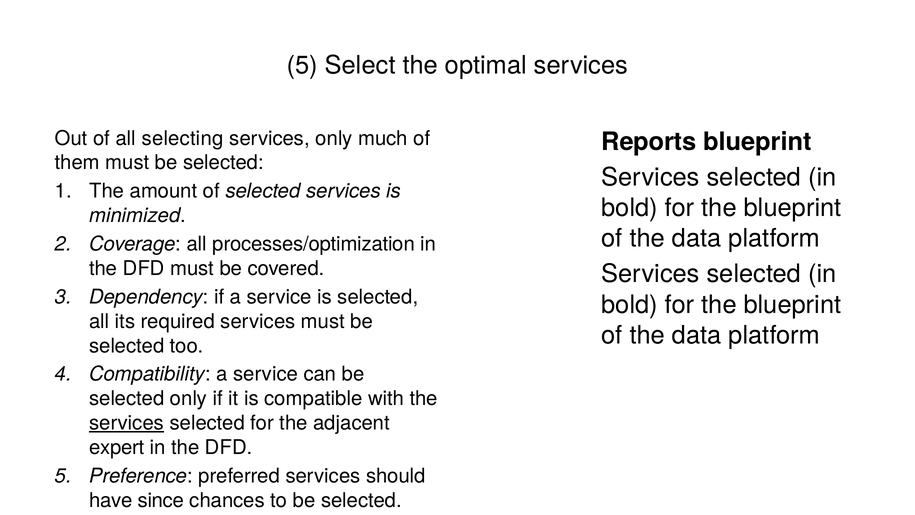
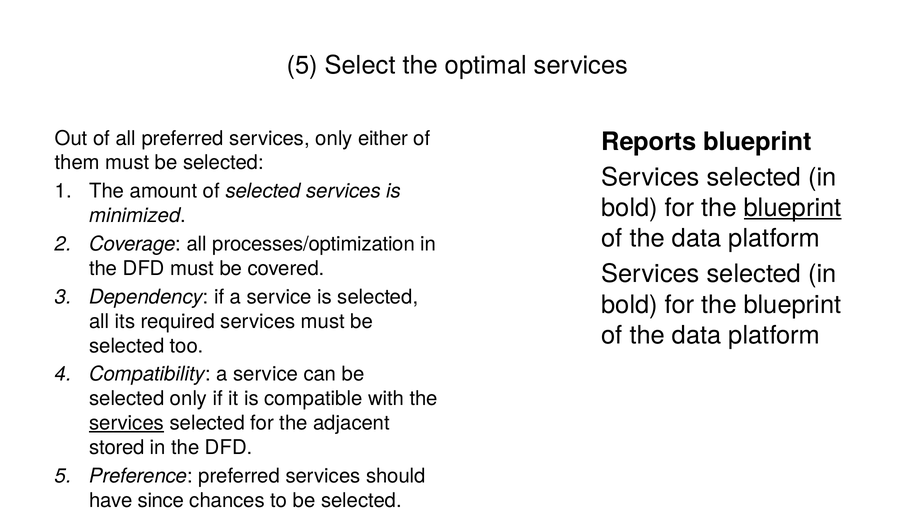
all selecting: selecting -> preferred (183, 138)
much: much -> either (383, 138)
blueprint underline: none -> present (793, 208)
expert: expert -> stored (117, 447)
